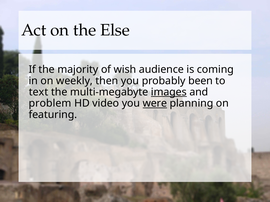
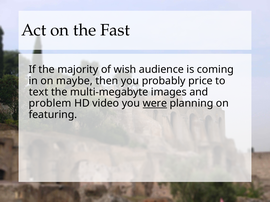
Else: Else -> Fast (115, 30)
weekly: weekly -> maybe (74, 81)
been: been -> price (200, 81)
images underline: present -> none (169, 92)
